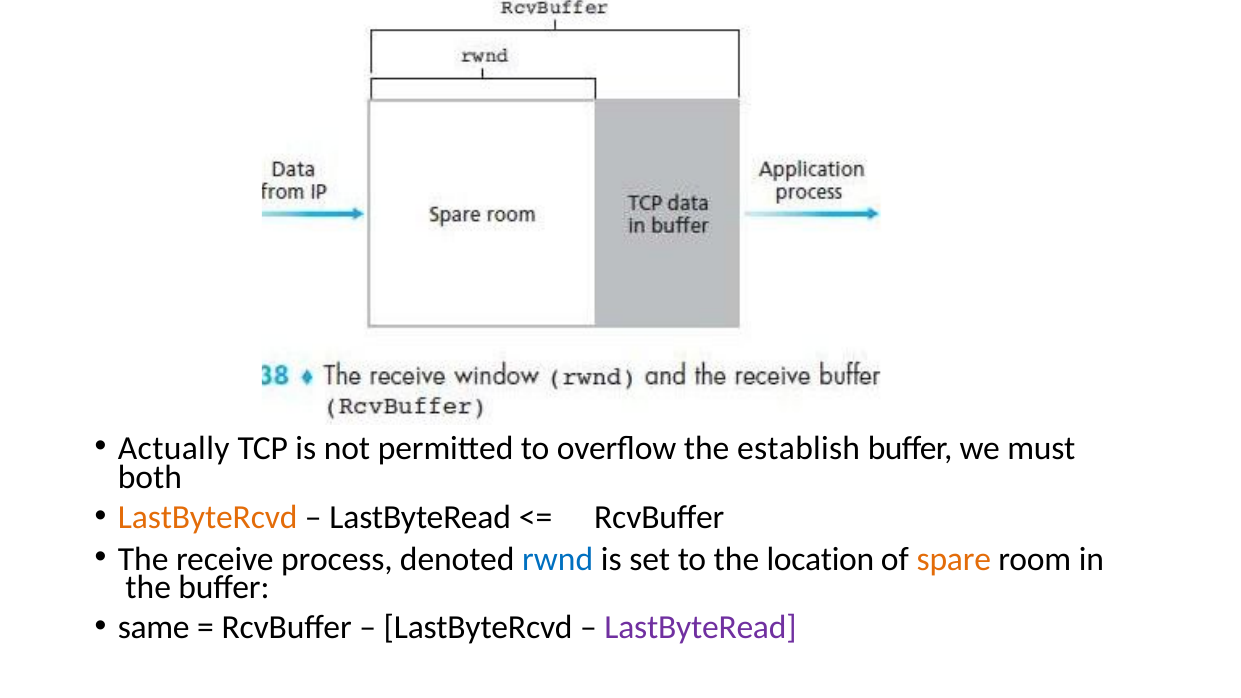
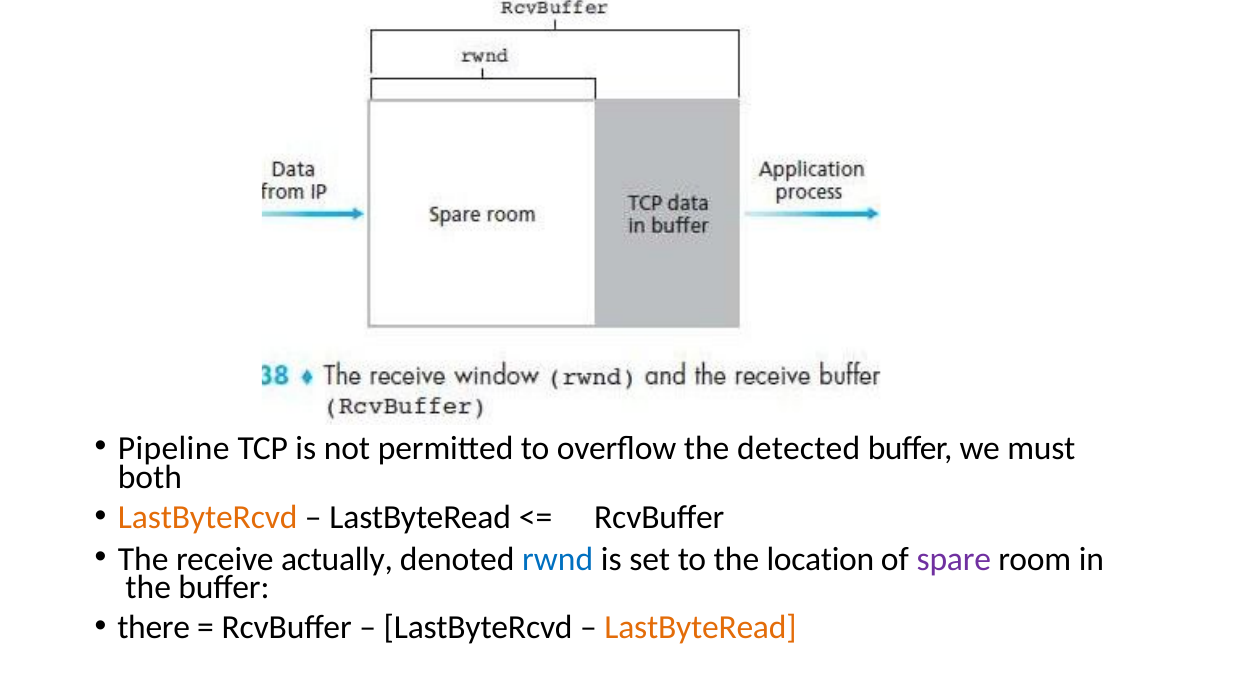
Actually: Actually -> Pipeline (174, 449)
establish: establish -> detected (799, 449)
process: process -> actually (337, 559)
spare colour: orange -> purple (954, 559)
same: same -> there (154, 628)
LastByteRead colour: purple -> orange (700, 628)
